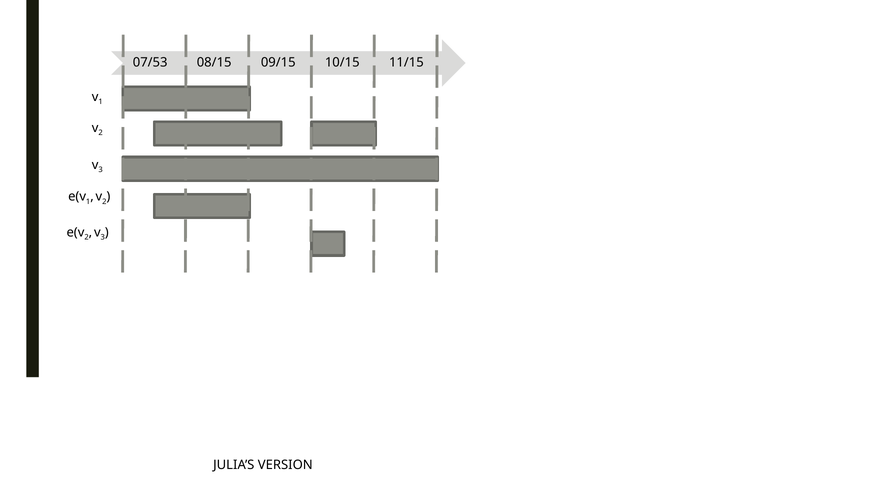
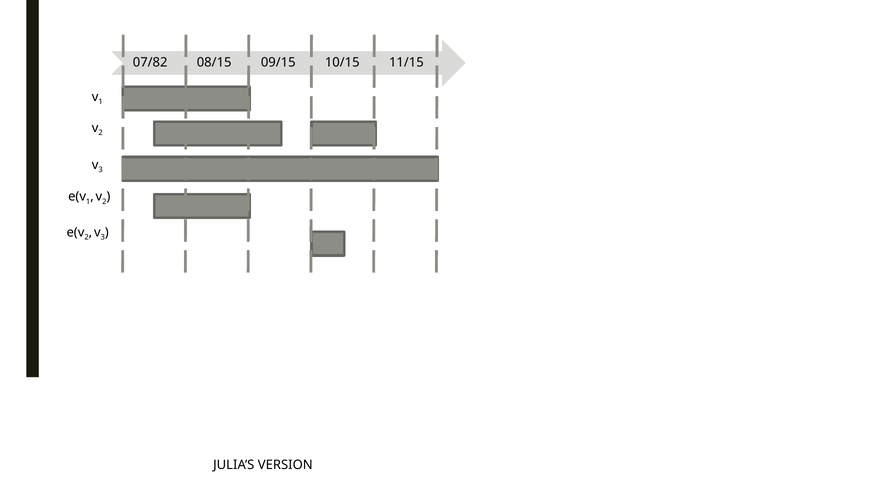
07/53: 07/53 -> 07/82 (150, 62)
